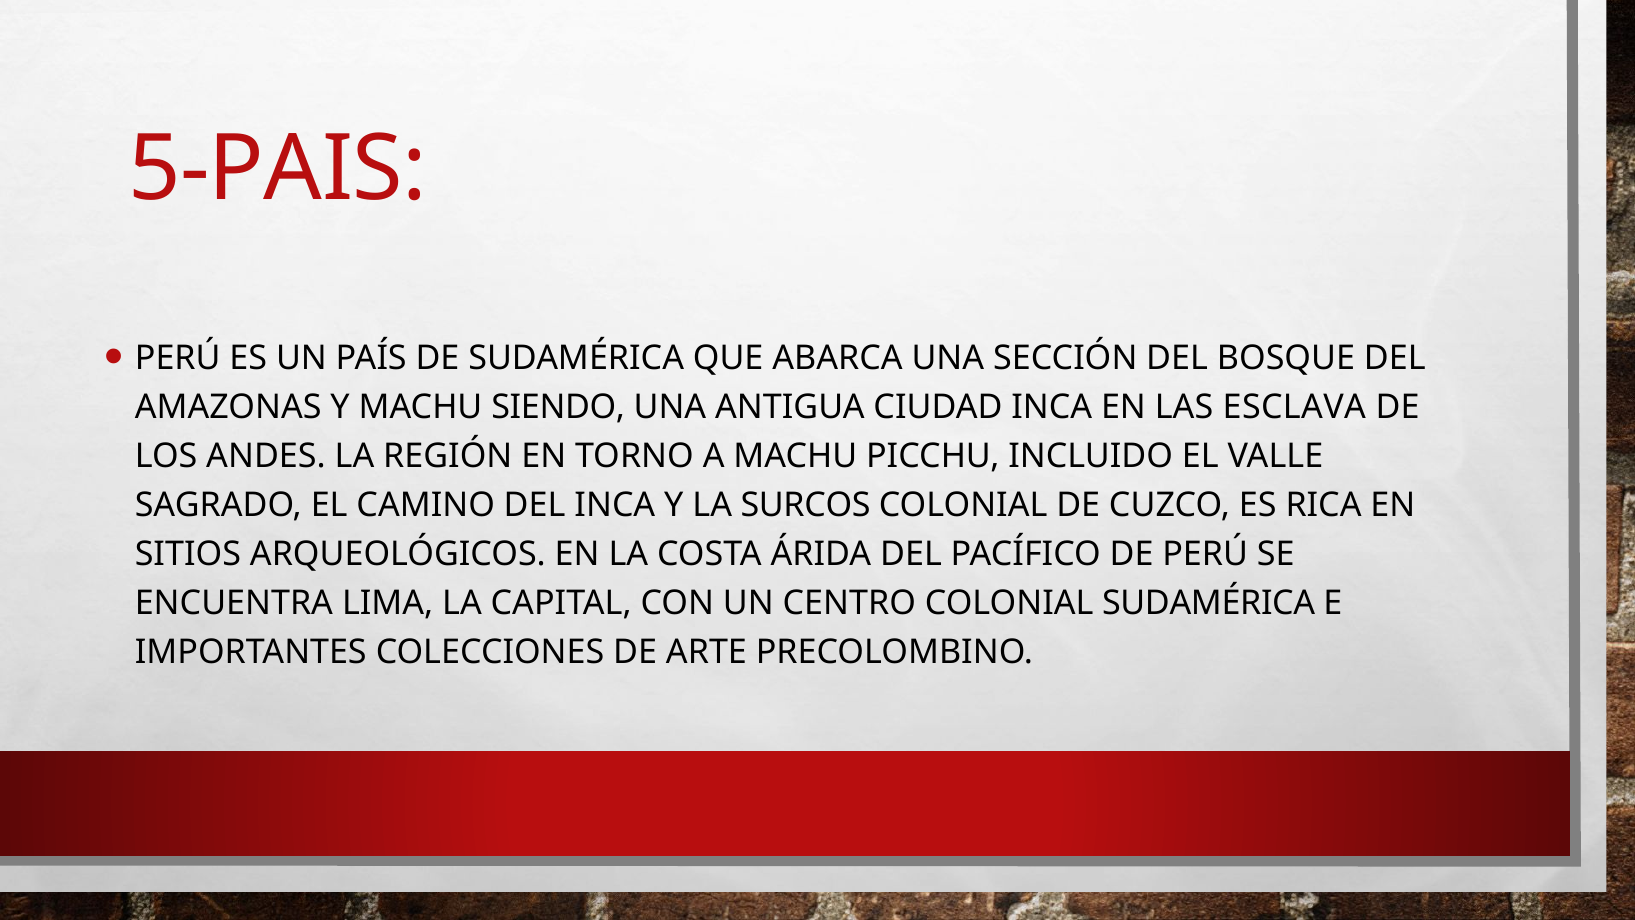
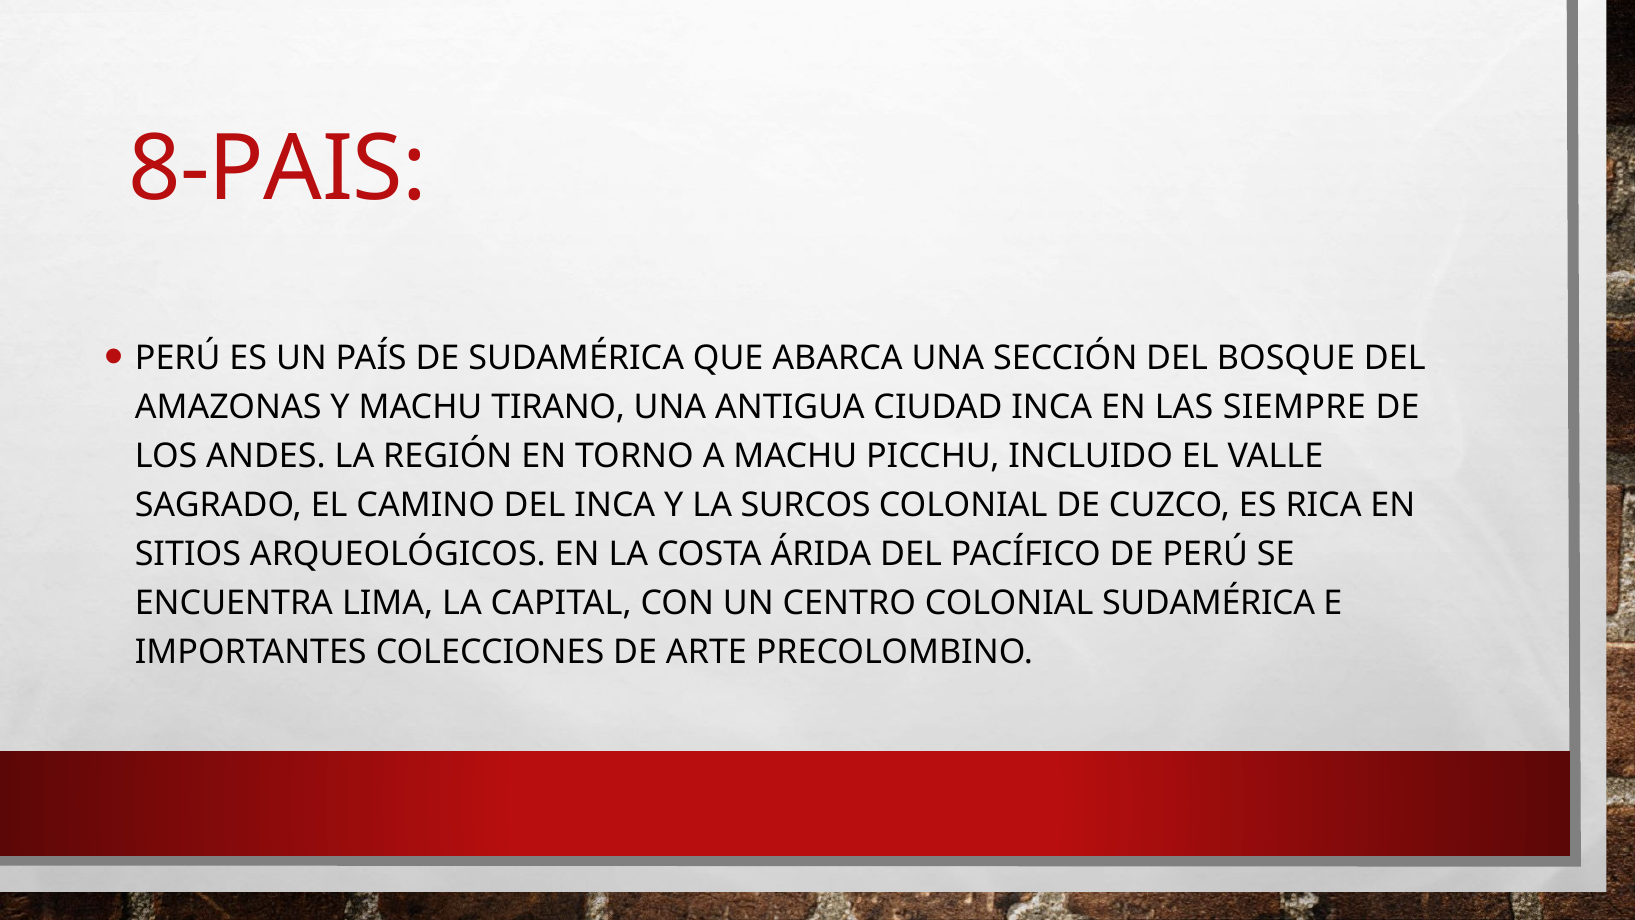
5-PAIS: 5-PAIS -> 8-PAIS (278, 169)
SIENDO: SIENDO -> TIRANO (558, 407)
ESCLAVA: ESCLAVA -> SIEMPRE (1294, 407)
